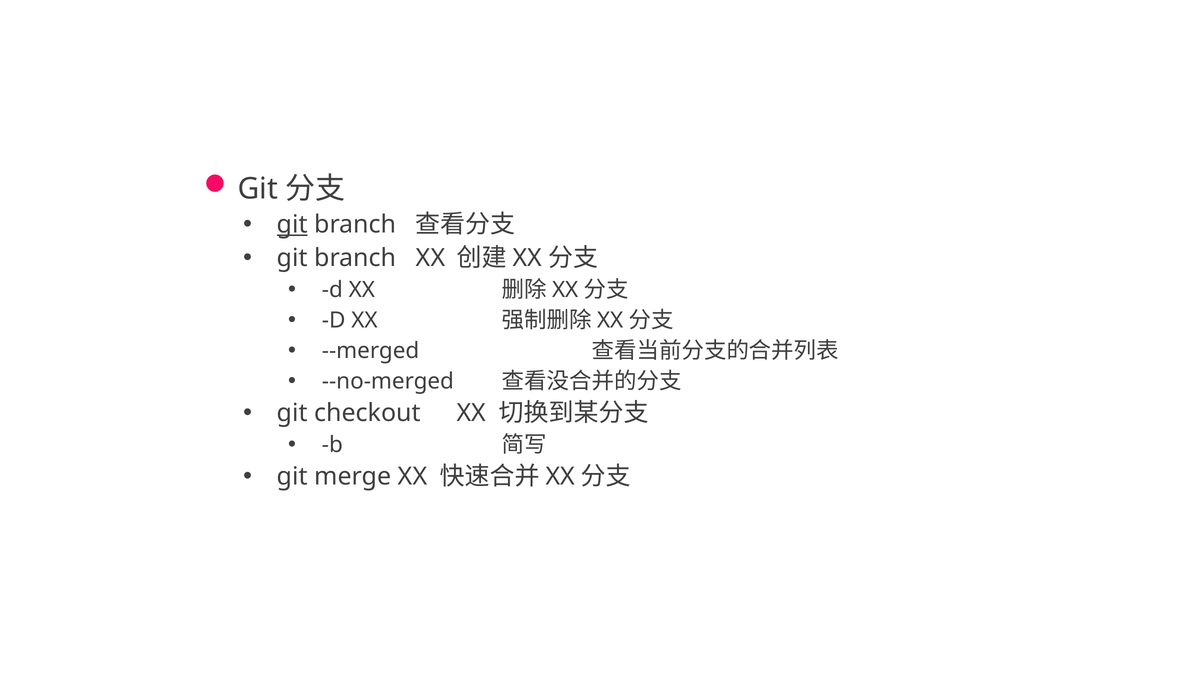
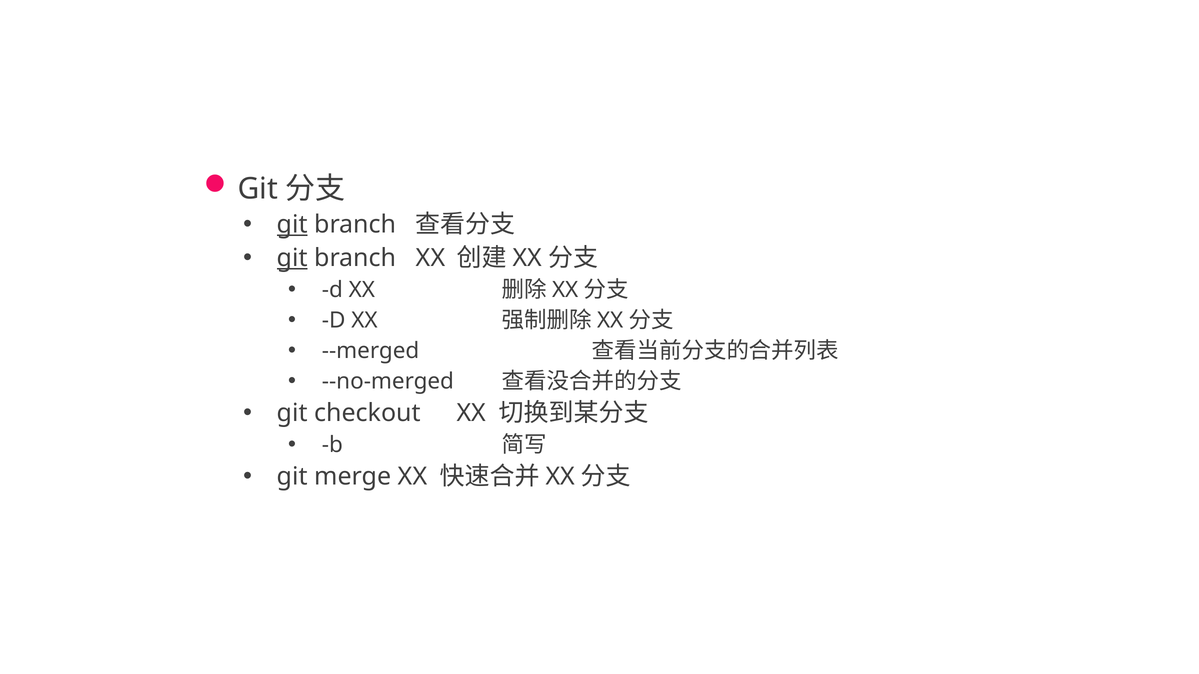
git underline: none -> present (292, 258)
